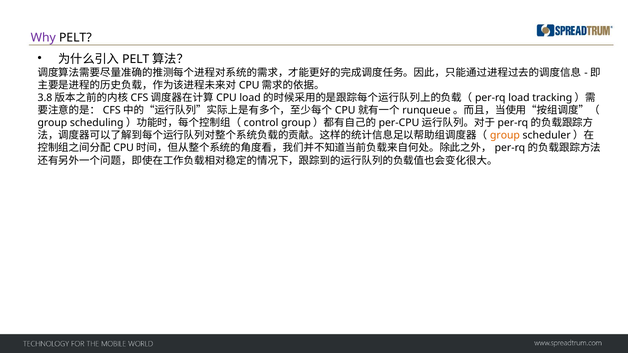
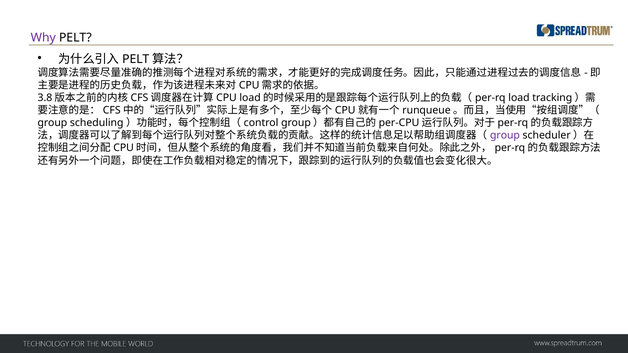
group colour: orange -> purple (505, 136)
